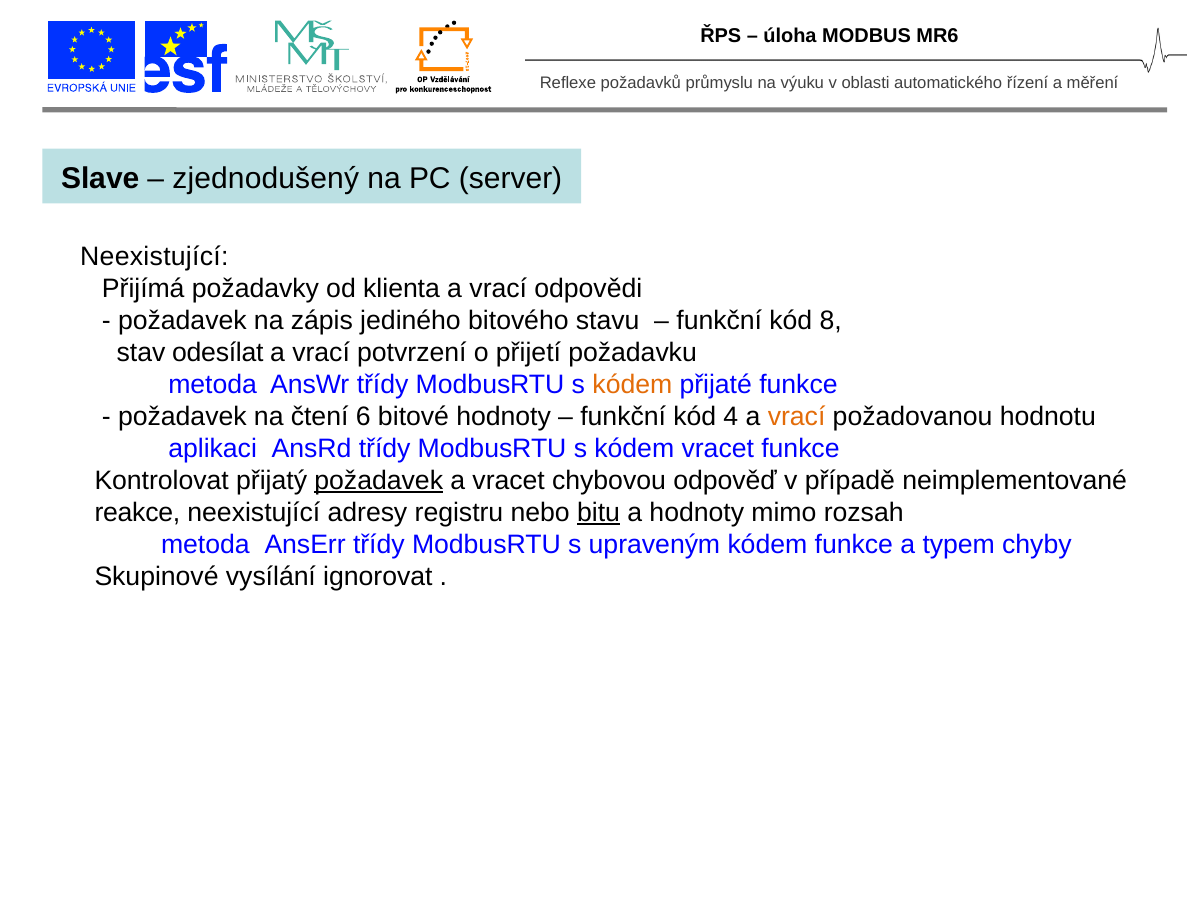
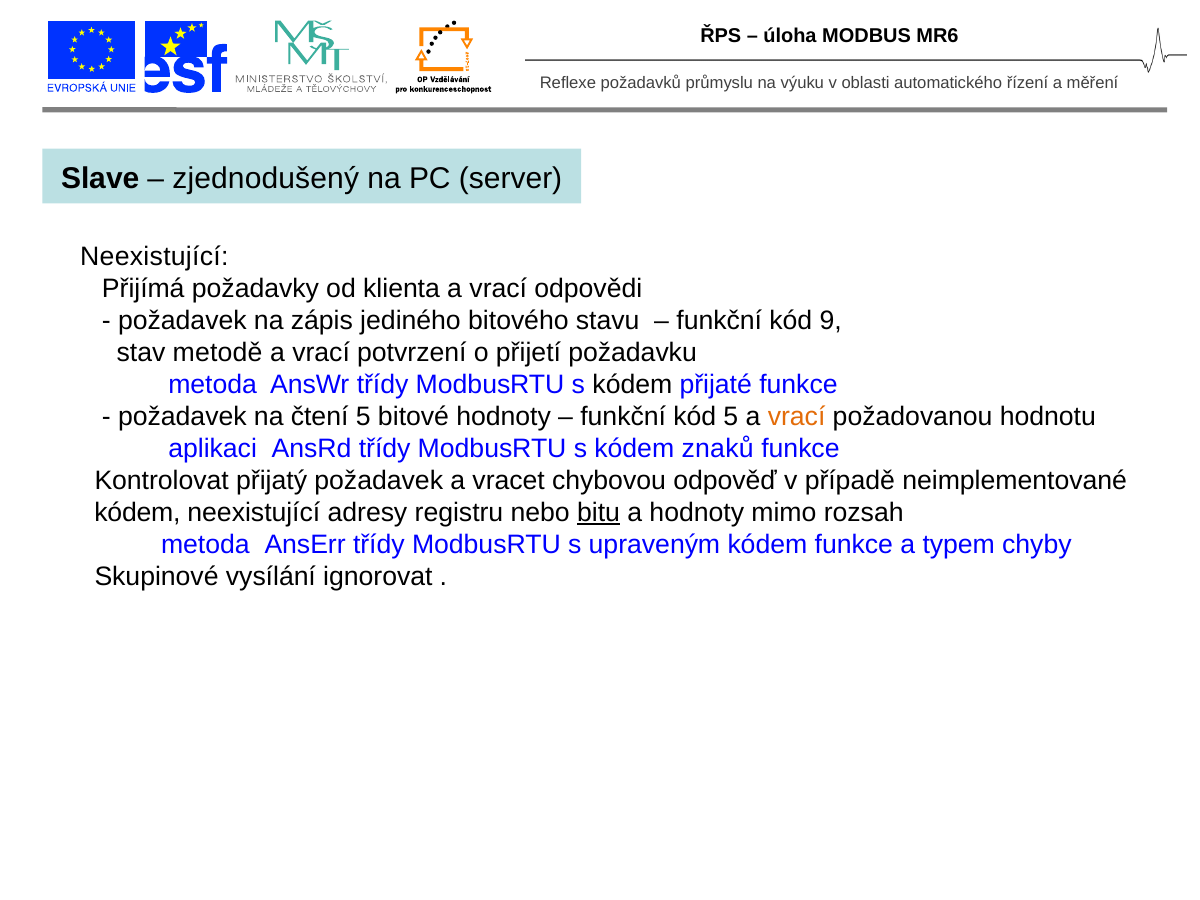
8: 8 -> 9 (831, 320)
odesílat: odesílat -> metodě (218, 352)
kódem colour: orange -> black (632, 384)
čtení 6: 6 -> 5 (363, 416)
kód 4: 4 -> 5 (731, 416)
kódem vracet: vracet -> znaků (718, 448)
požadavek underline: present -> none (379, 480)
reakce: reakce -> kódem (137, 512)
